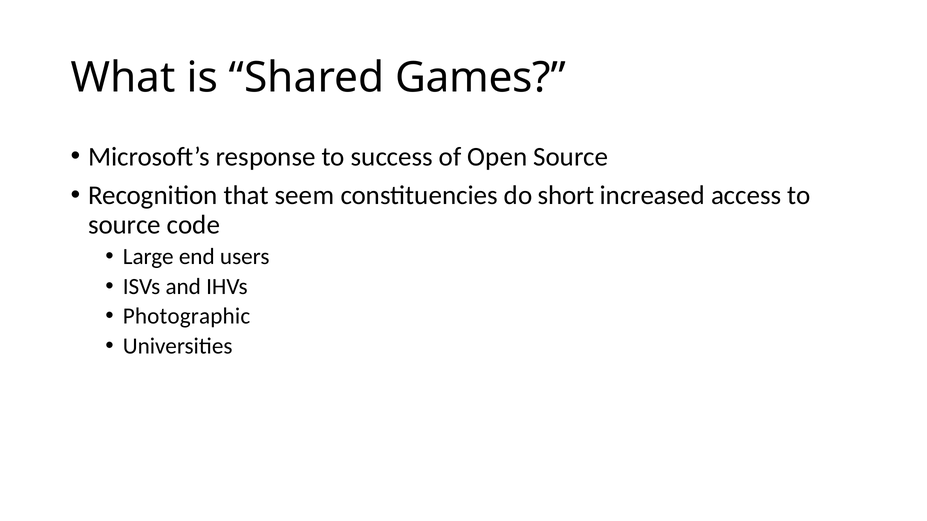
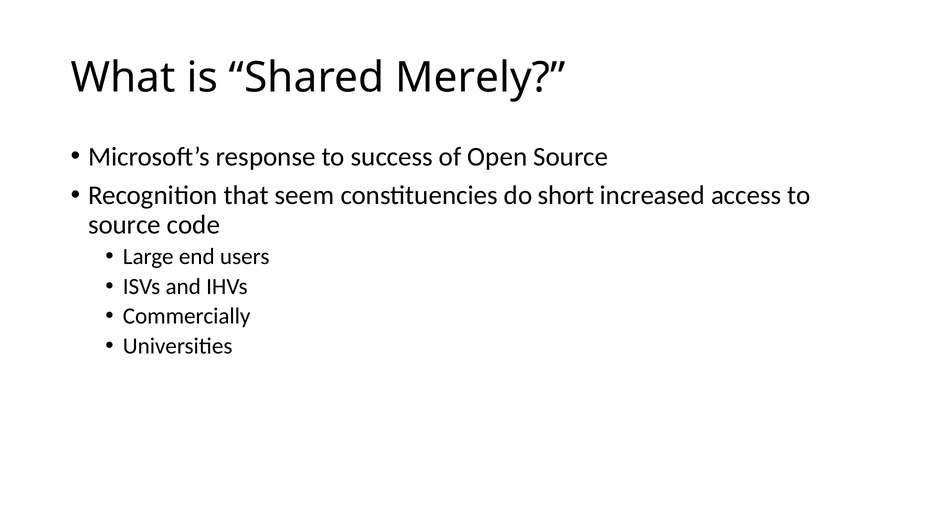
Games: Games -> Merely (480, 78)
Photographic: Photographic -> Commercially (187, 316)
